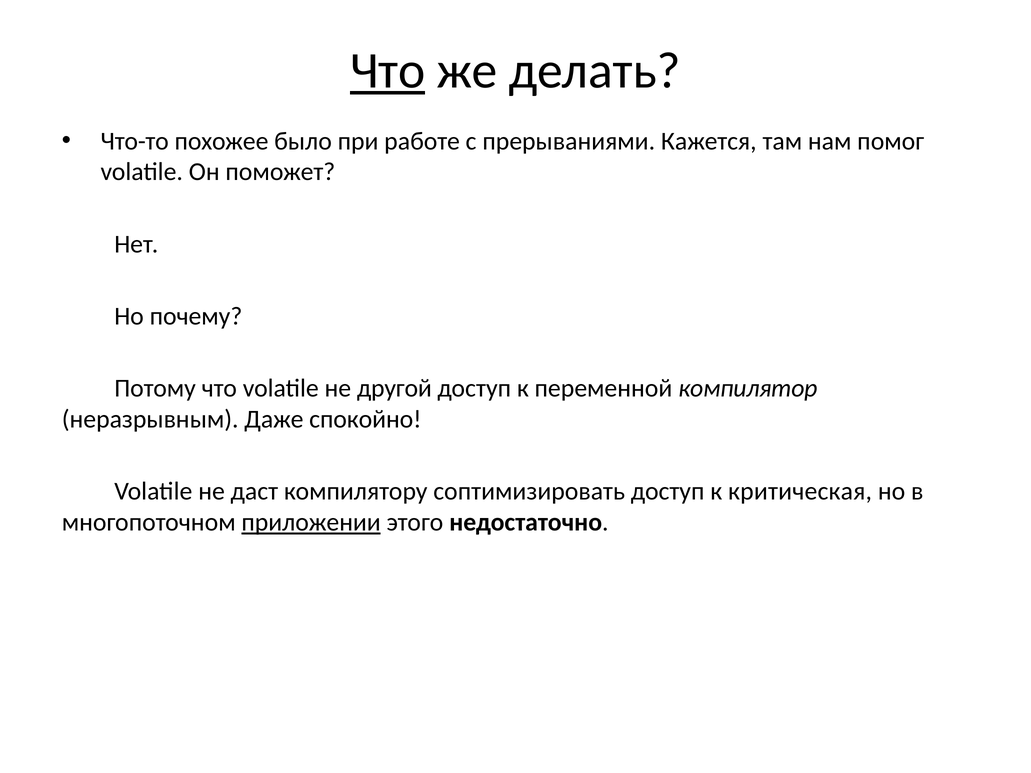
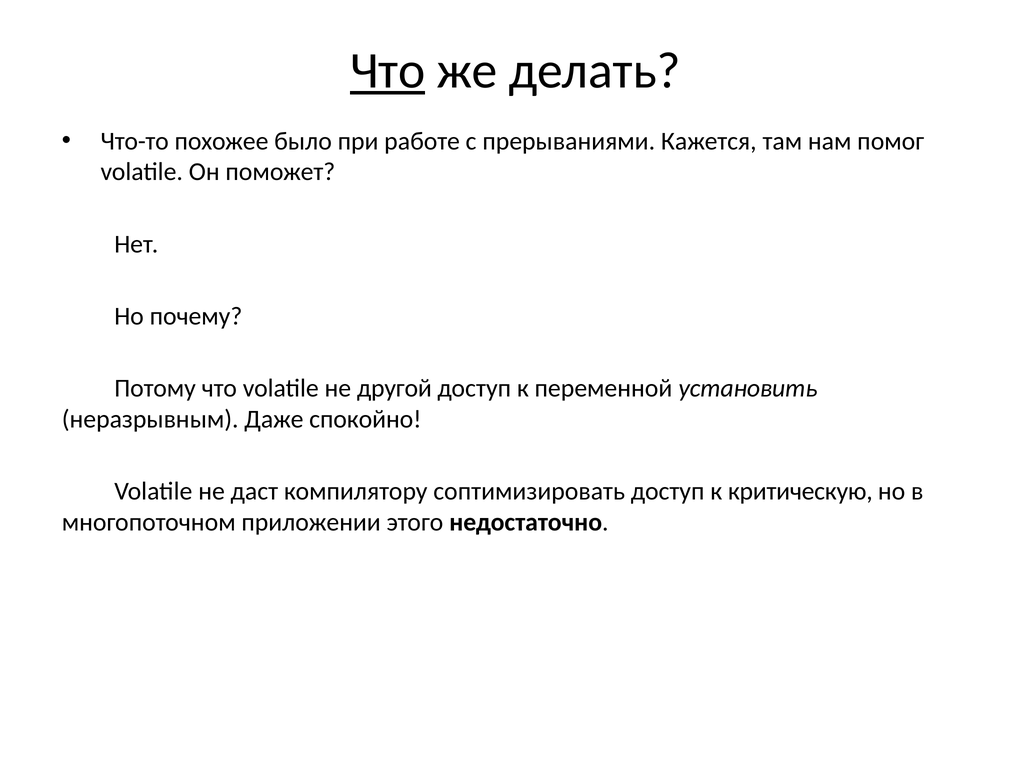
компилятор: компилятор -> установить (748, 389)
критическая: критическая -> критическую (800, 492)
приложении underline: present -> none (311, 523)
